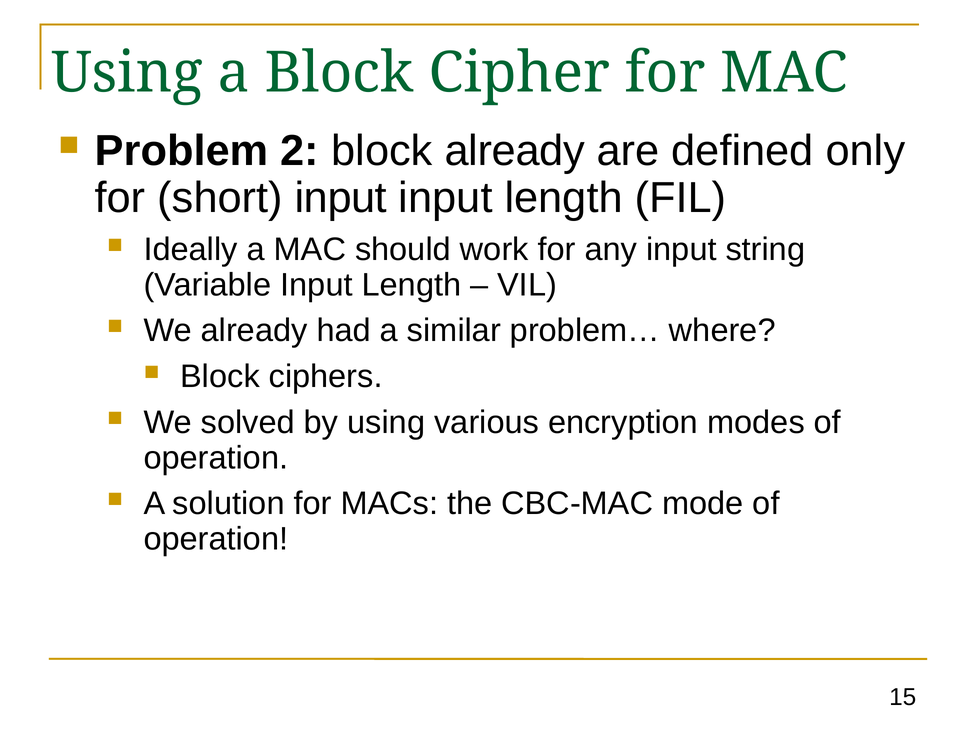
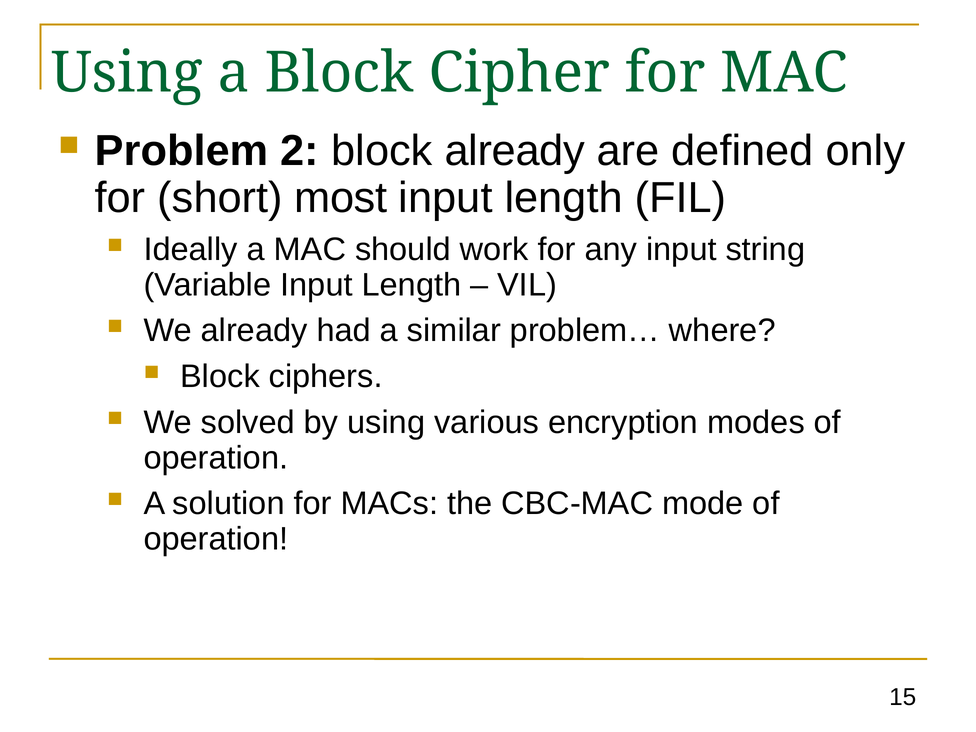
short input: input -> most (341, 198)
